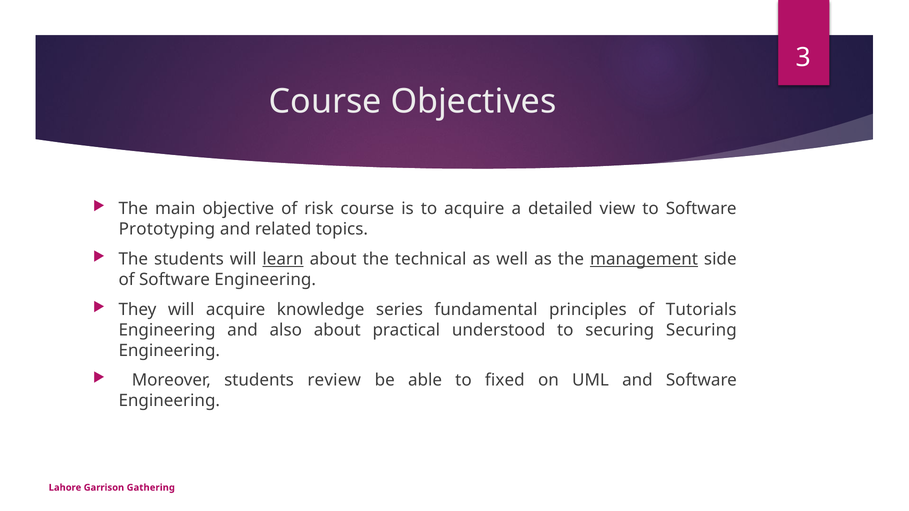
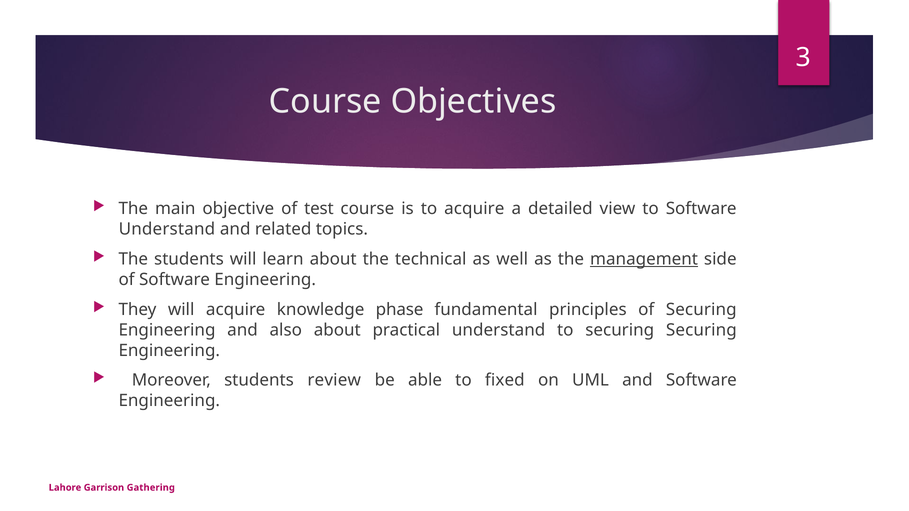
risk: risk -> test (319, 209)
Prototyping: Prototyping -> Understand (167, 229)
learn underline: present -> none (283, 259)
series: series -> phase (400, 310)
of Tutorials: Tutorials -> Securing (701, 310)
practical understood: understood -> understand (499, 330)
